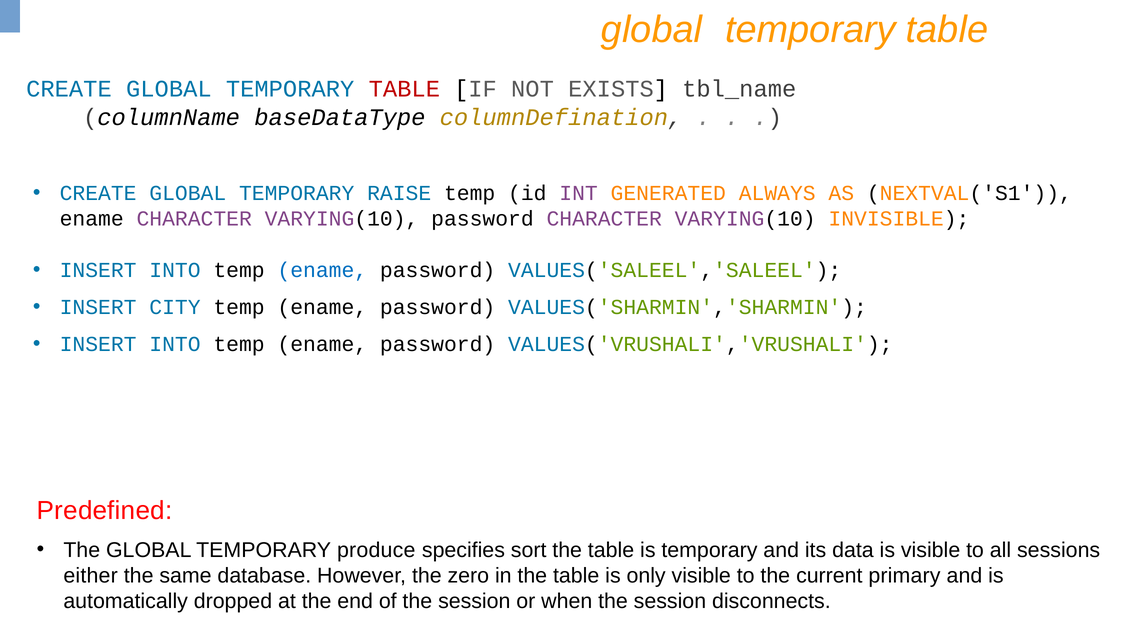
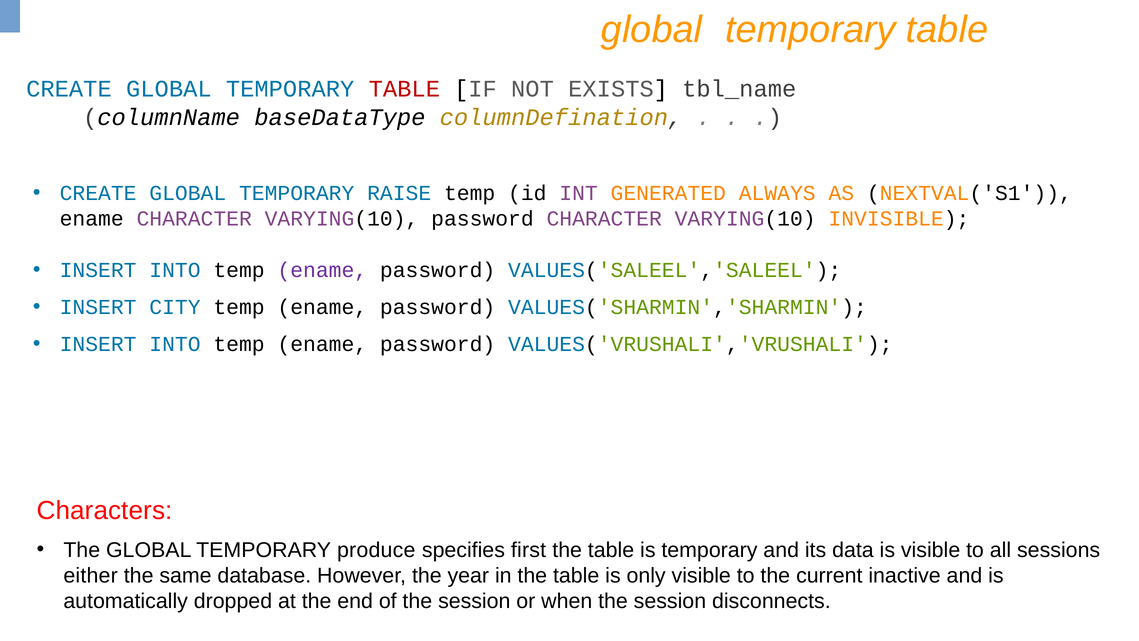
ename colour: blue -> purple (322, 270)
Predefined: Predefined -> Characters (105, 510)
sort: sort -> first (529, 550)
zero: zero -> year (468, 575)
primary: primary -> inactive (905, 575)
